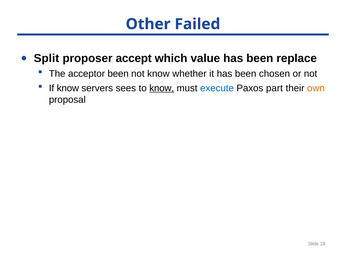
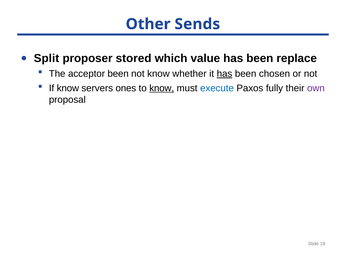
Failed: Failed -> Sends (197, 24)
accept: accept -> stored (134, 58)
has underline: none -> present (224, 74)
sees: sees -> ones (126, 88)
part: part -> fully (274, 88)
own colour: orange -> purple (316, 88)
